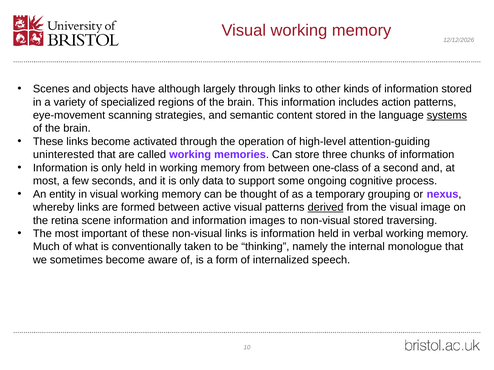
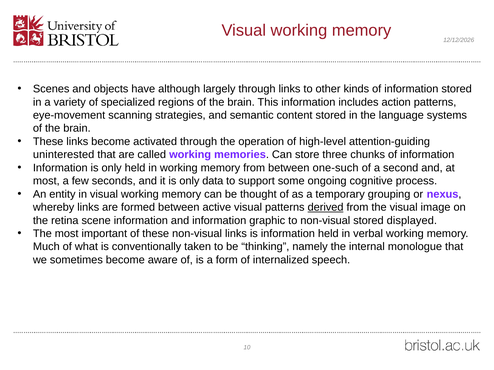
systems underline: present -> none (447, 115)
one-class: one-class -> one-such (336, 168)
images: images -> graphic (267, 221)
traversing: traversing -> displayed (412, 221)
